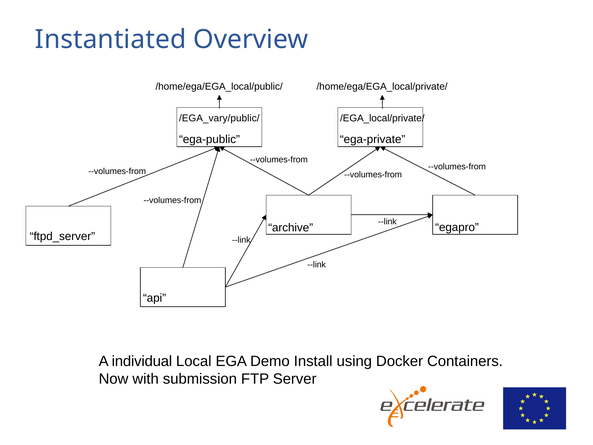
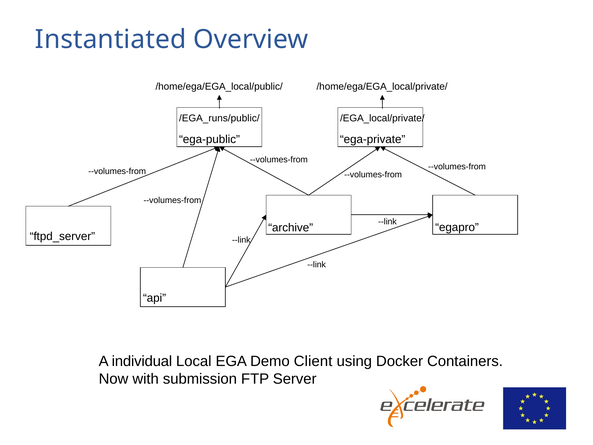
/EGA_vary/public/: /EGA_vary/public/ -> /EGA_runs/public/ (219, 118)
Install: Install -> Client (313, 361)
